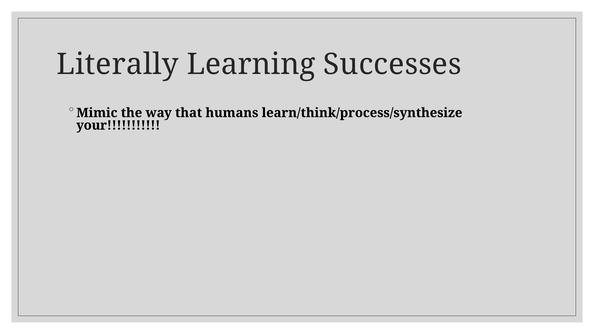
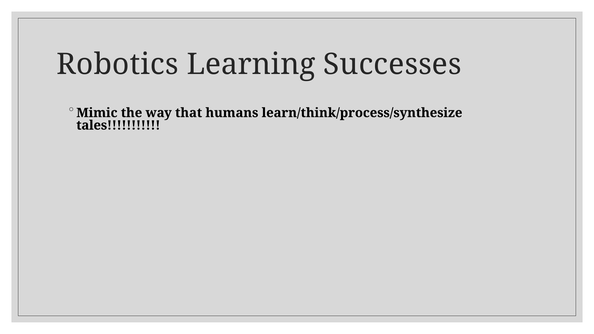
Literally: Literally -> Robotics (118, 65)
your: your -> tales (118, 125)
